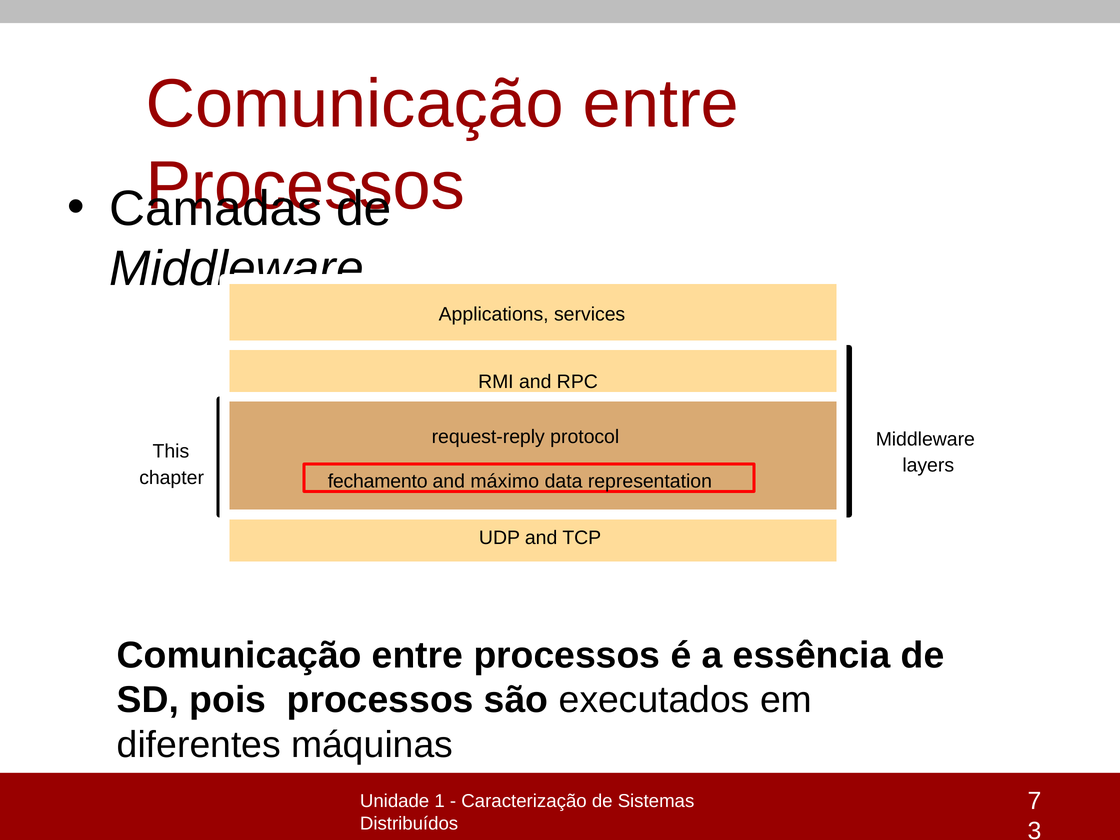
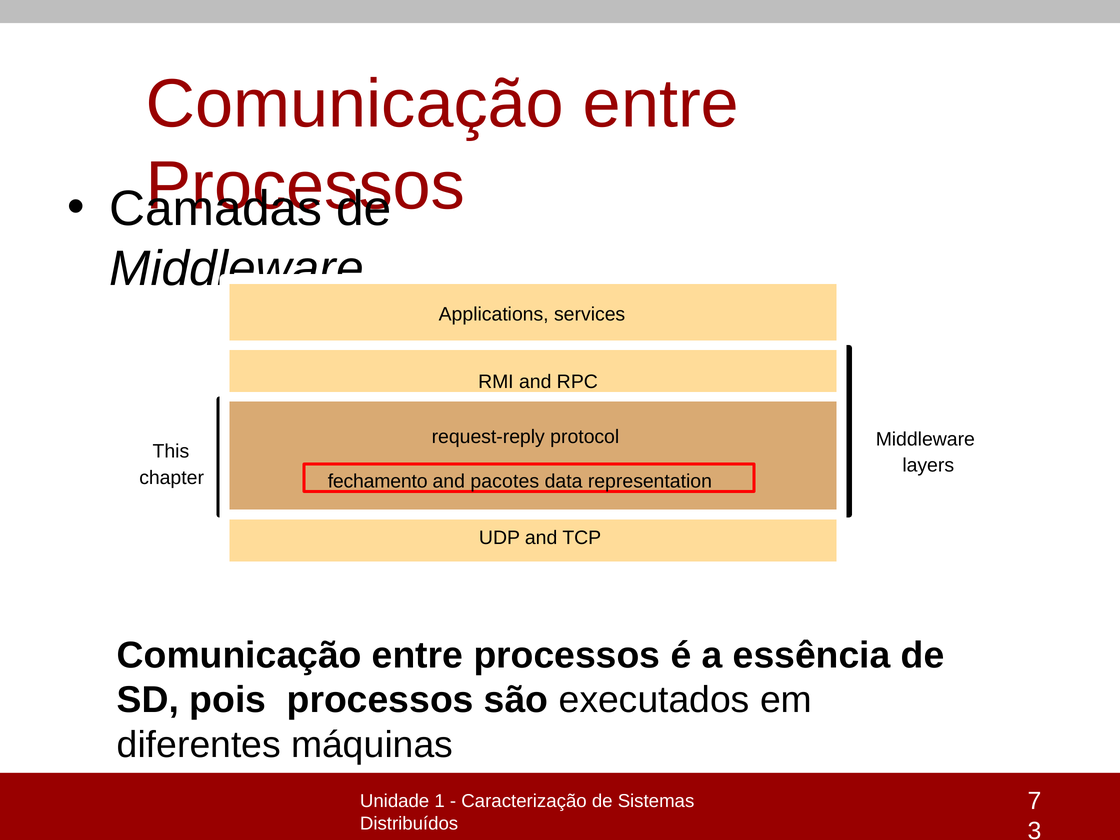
máximo: máximo -> pacotes (505, 481)
